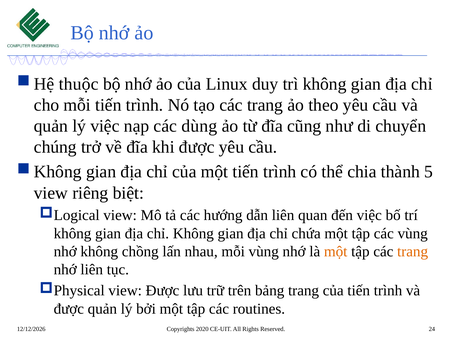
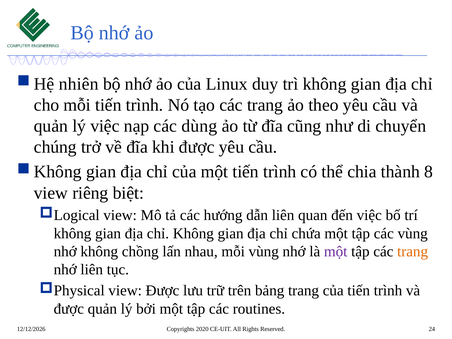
thuộc: thuộc -> nhiên (79, 84)
5: 5 -> 8 (429, 172)
một colour: orange -> purple (336, 252)
